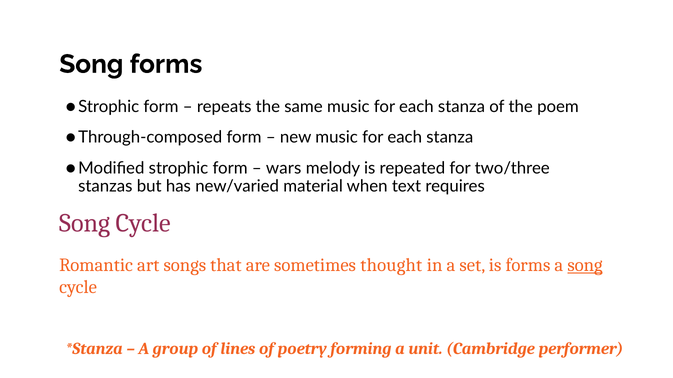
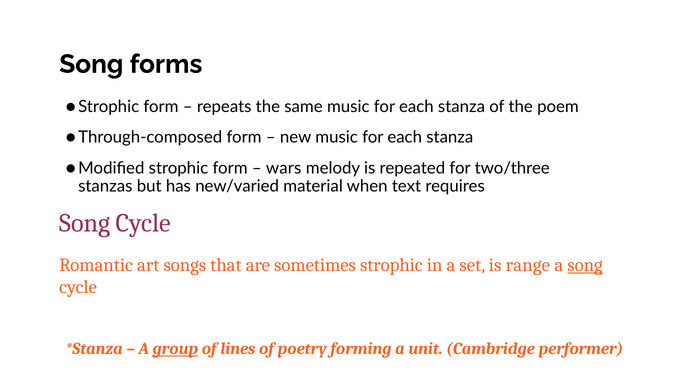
sometimes thought: thought -> strophic (391, 265)
is forms: forms -> range (528, 265)
group underline: none -> present (175, 349)
